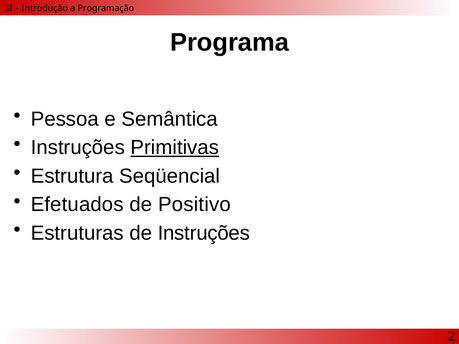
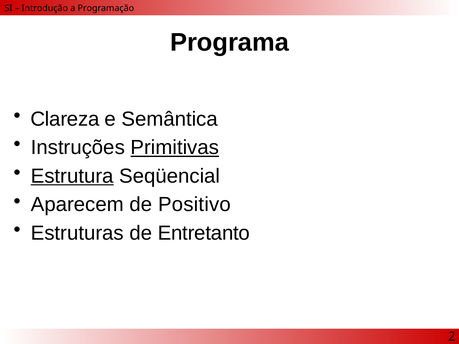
Pessoa: Pessoa -> Clareza (65, 119)
Estrutura underline: none -> present (72, 176)
Efetuados: Efetuados -> Aparecem (77, 205)
de Instruções: Instruções -> Entretanto (204, 233)
